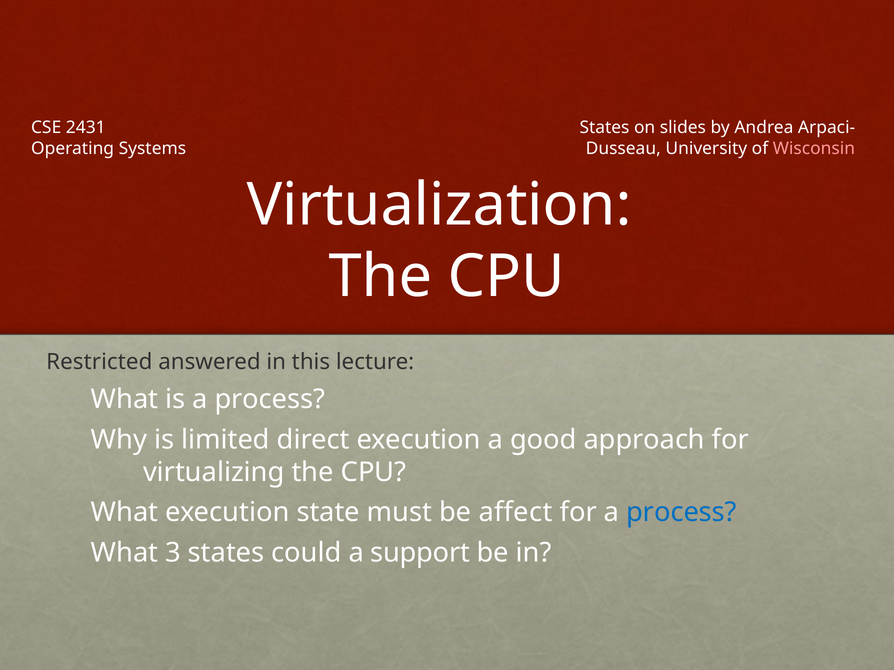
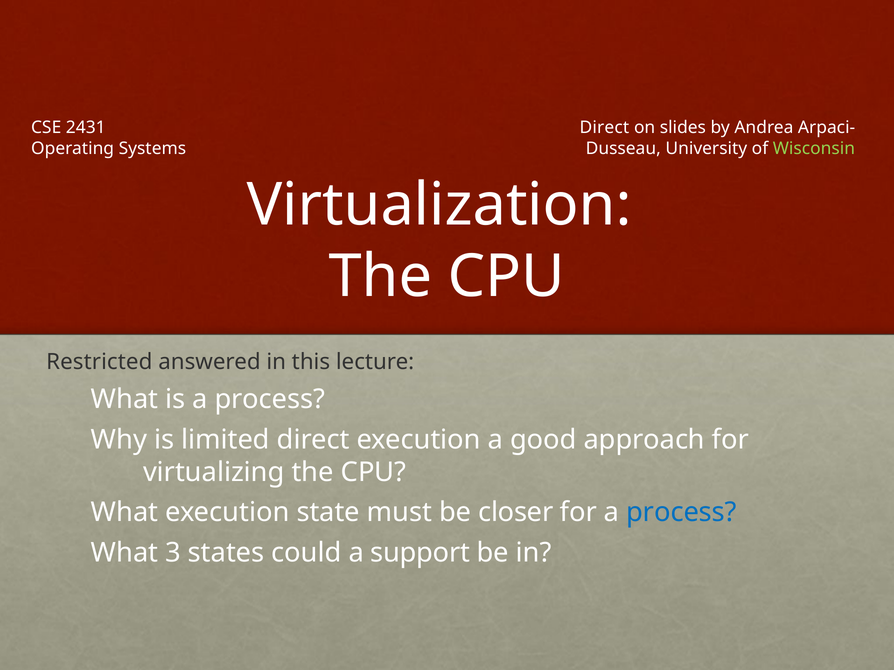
States: States -> Direct (604, 128)
Wisconsin colour: pink -> light green (814, 149)
affect: affect -> closer (516, 513)
